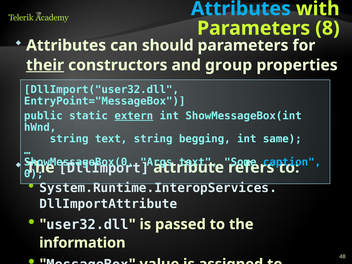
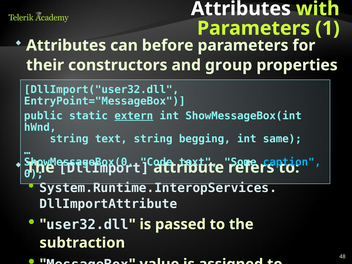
Attributes colour: light blue -> white (241, 9)
8: 8 -> 1 (327, 28)
should: should -> before (168, 45)
their underline: present -> none (45, 65)
Args: Args -> Code (156, 162)
information: information -> subtraction (82, 243)
